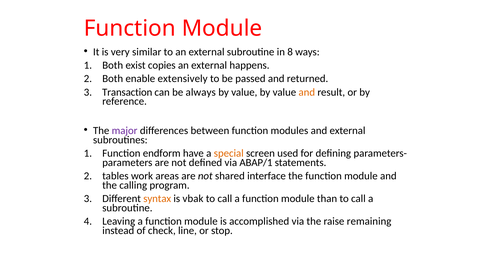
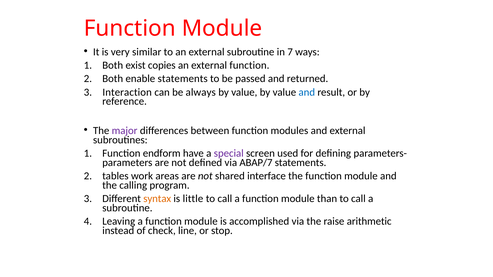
8: 8 -> 7 (290, 52)
external happens: happens -> function (249, 65)
enable extensively: extensively -> statements (183, 79)
Transaction: Transaction -> Interaction (127, 92)
and colour: orange -> blue (307, 92)
special colour: orange -> purple (229, 153)
ABAP/1: ABAP/1 -> ABAP/7 (256, 163)
vbak: vbak -> little (193, 199)
remaining: remaining -> arithmetic (369, 222)
